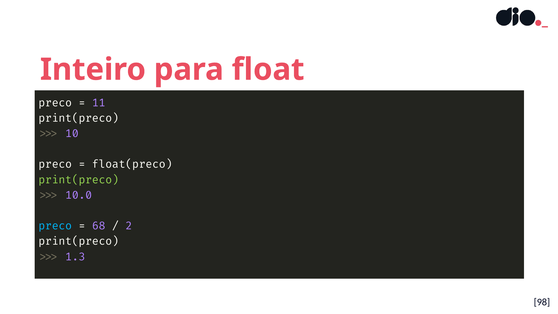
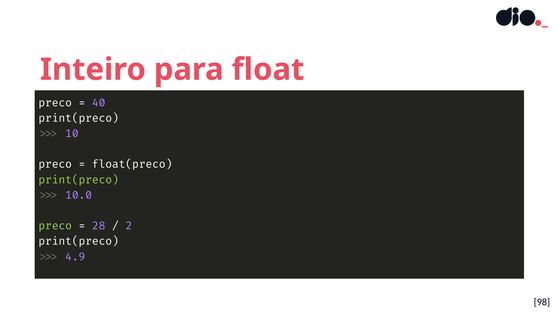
11: 11 -> 40 (99, 103)
preco colour: light blue -> light green (55, 226)
68: 68 -> 28 (99, 226)
1.3: 1.3 -> 4.9 (75, 257)
